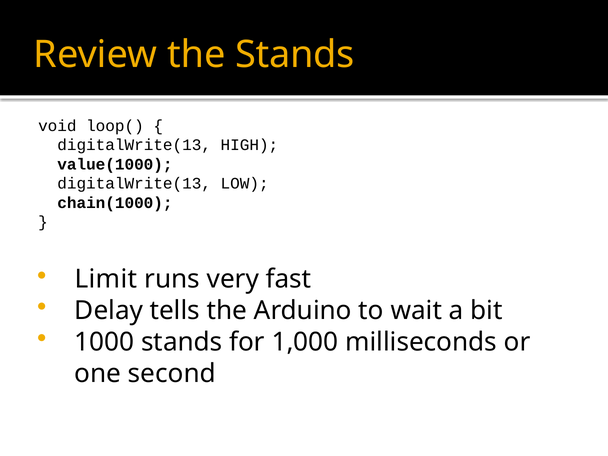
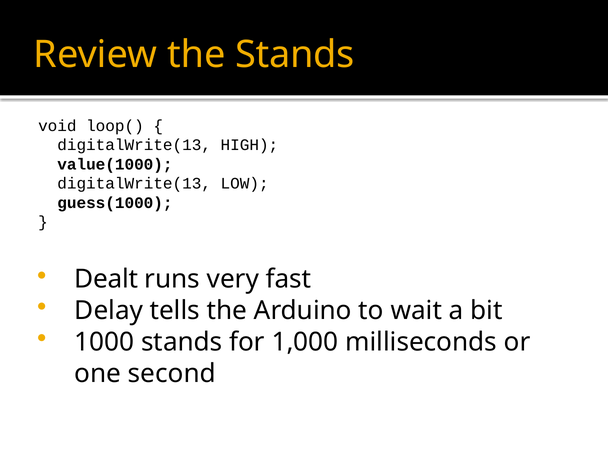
chain(1000: chain(1000 -> guess(1000 (115, 203)
Limit: Limit -> Dealt (106, 279)
